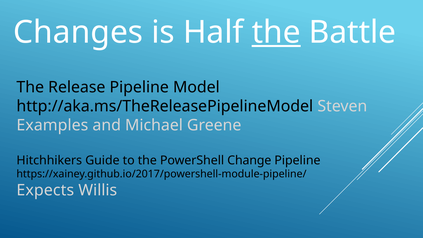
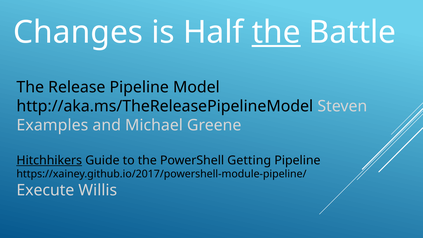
Hitchhikers underline: none -> present (49, 160)
Change: Change -> Getting (249, 160)
Expects: Expects -> Execute (45, 190)
